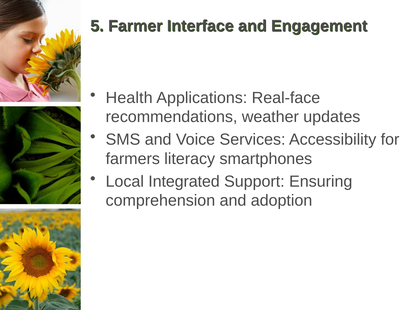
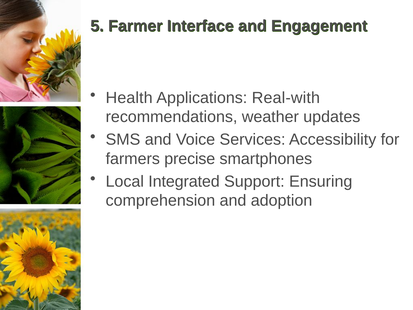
Real-face: Real-face -> Real-with (286, 98)
literacy: literacy -> precise (190, 159)
